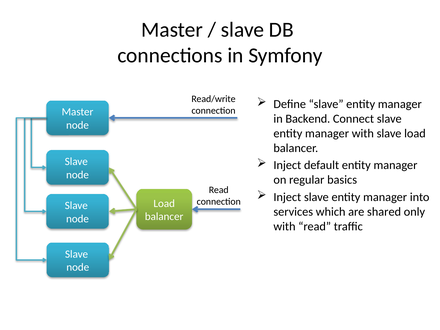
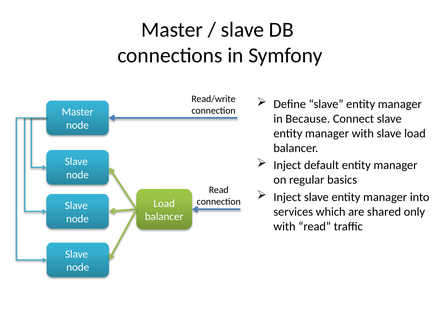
Backend: Backend -> Because (308, 119)
